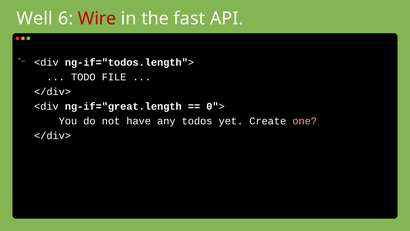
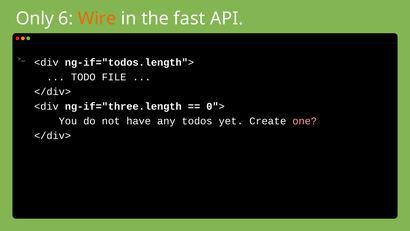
Well: Well -> Only (35, 18)
Wire colour: red -> orange (97, 18)
ng-if="great.length: ng-if="great.length -> ng-if="three.length (123, 106)
